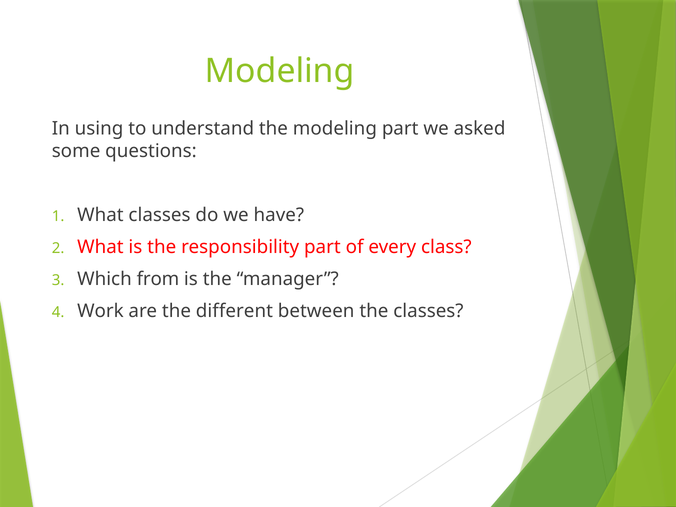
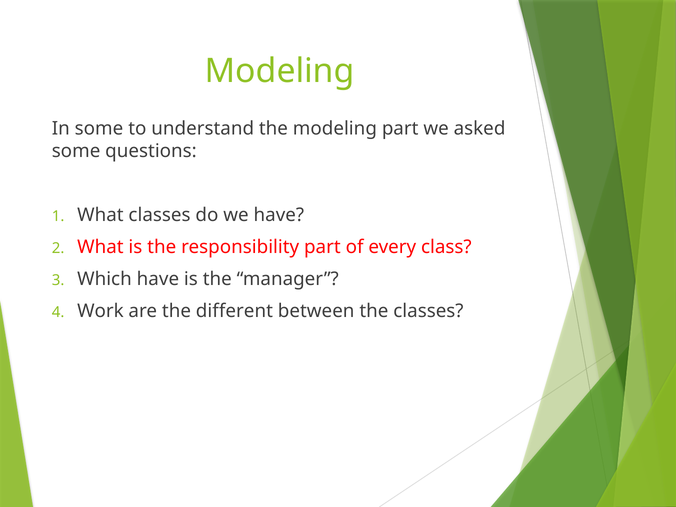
In using: using -> some (99, 129)
Which from: from -> have (158, 279)
